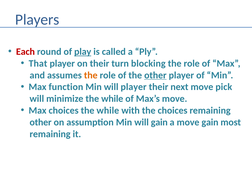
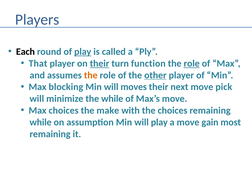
Each colour: red -> black (25, 52)
their underline: none -> present (100, 63)
blocking: blocking -> function (148, 63)
role underline: none -> present (192, 63)
function: function -> blocking (66, 87)
will player: player -> moves (134, 87)
choices the while: while -> make (108, 110)
other: other -> while (41, 122)
will gain: gain -> play (159, 122)
